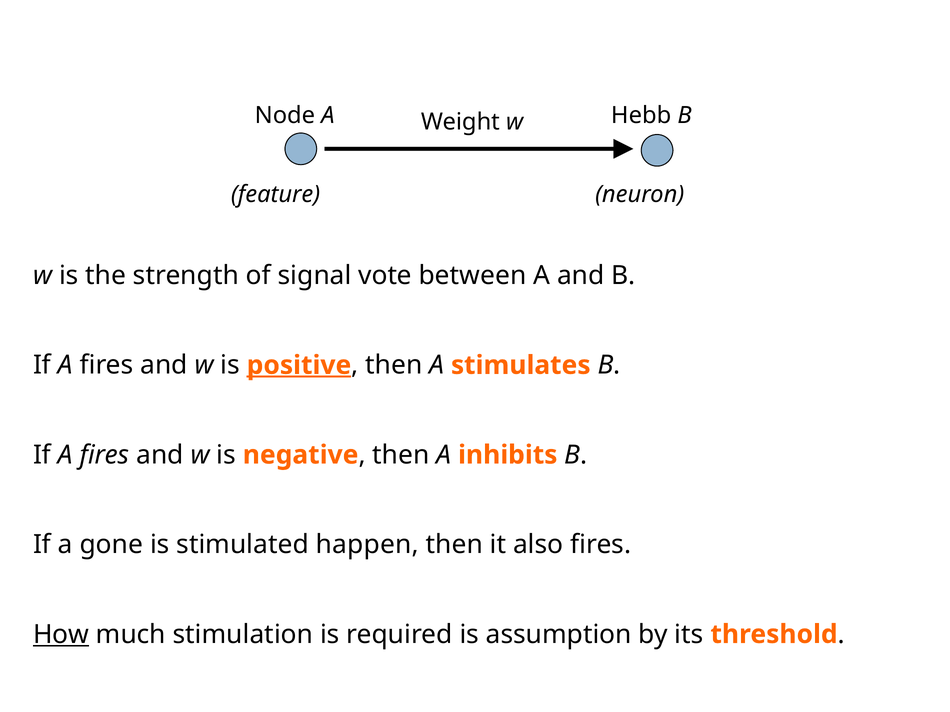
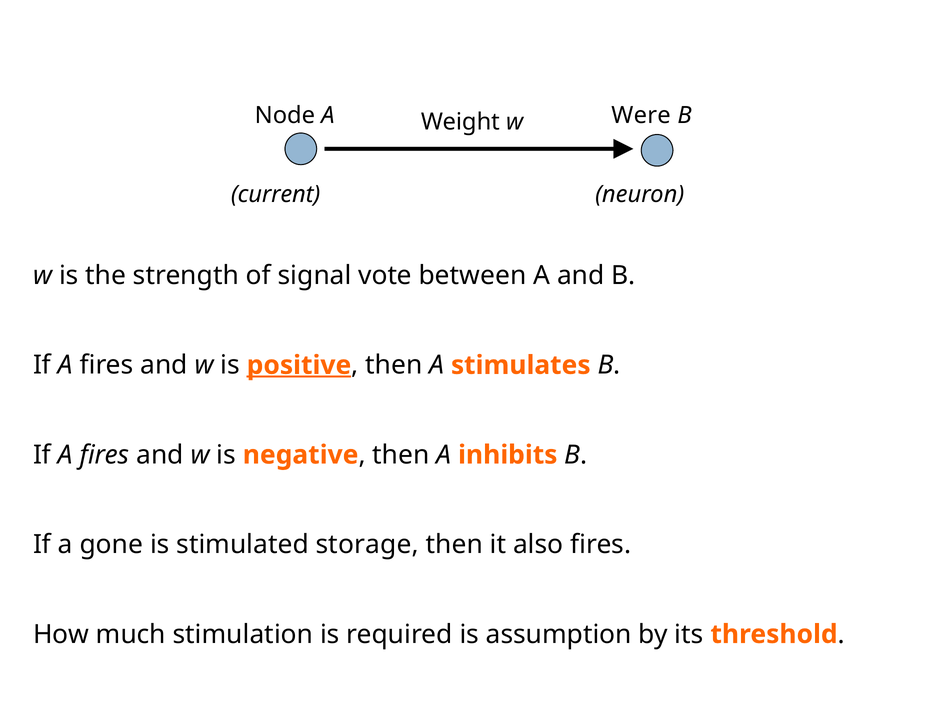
Hebb: Hebb -> Were (641, 116)
feature: feature -> current (276, 195)
happen: happen -> storage (367, 545)
How underline: present -> none (61, 635)
